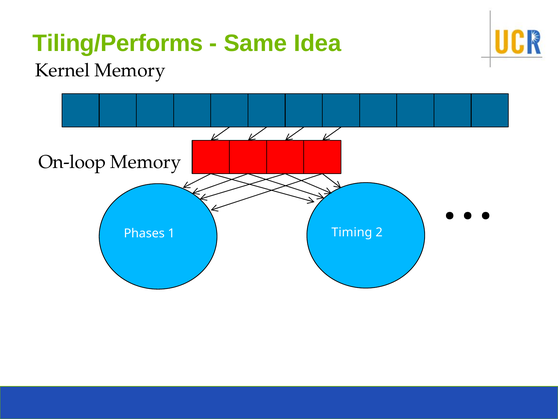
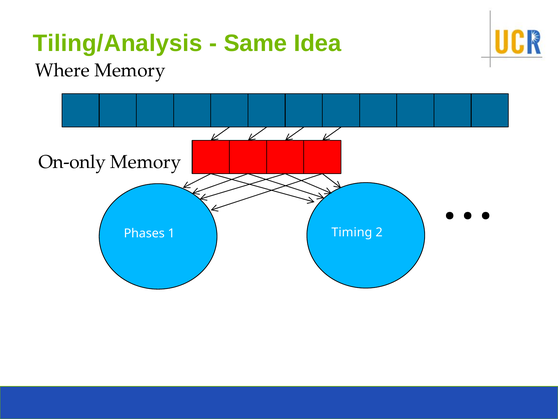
Tiling/Performs: Tiling/Performs -> Tiling/Analysis (118, 43)
Kernel: Kernel -> Where (62, 70)
On-loop: On-loop -> On-only (72, 162)
